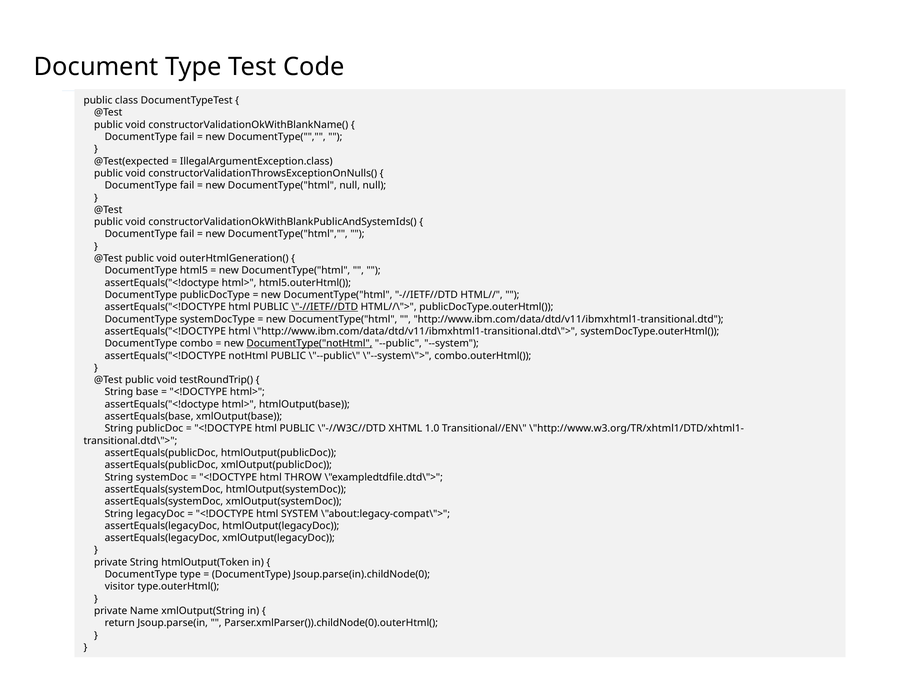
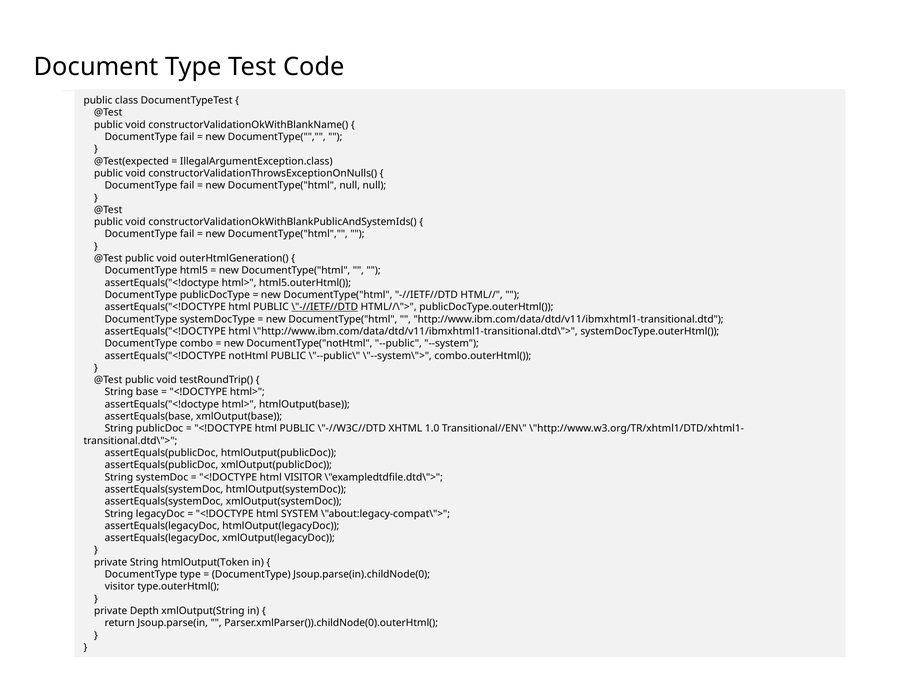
DocumentType("notHtml underline: present -> none (309, 343)
html THROW: THROW -> VISITOR (303, 477)
Name: Name -> Depth (144, 611)
